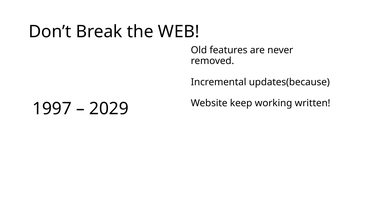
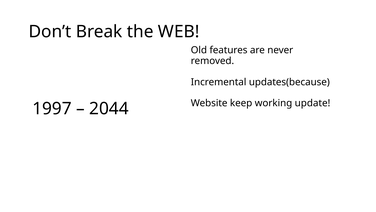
written: written -> update (313, 103)
2029: 2029 -> 2044 (109, 108)
